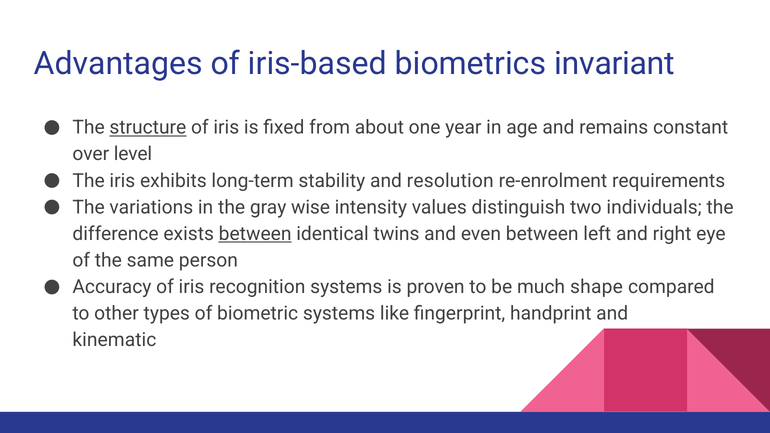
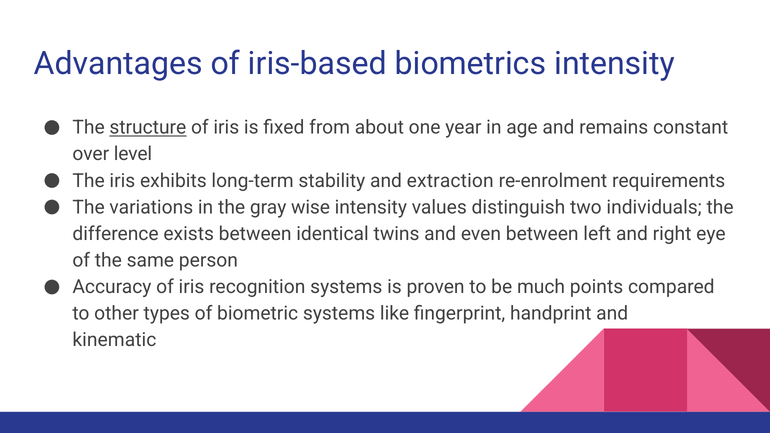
biometrics invariant: invariant -> intensity (614, 64)
resolution: resolution -> extraction (450, 181)
between underline: present -> none (255, 234)
shape: shape -> points (597, 287)
